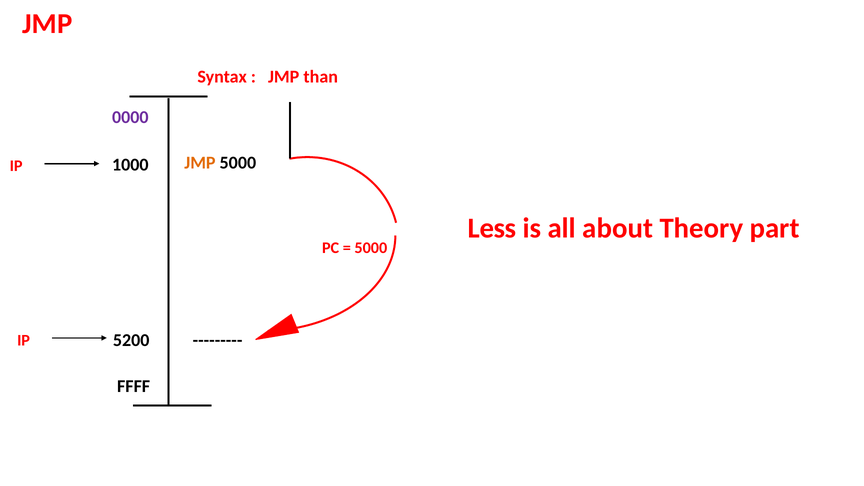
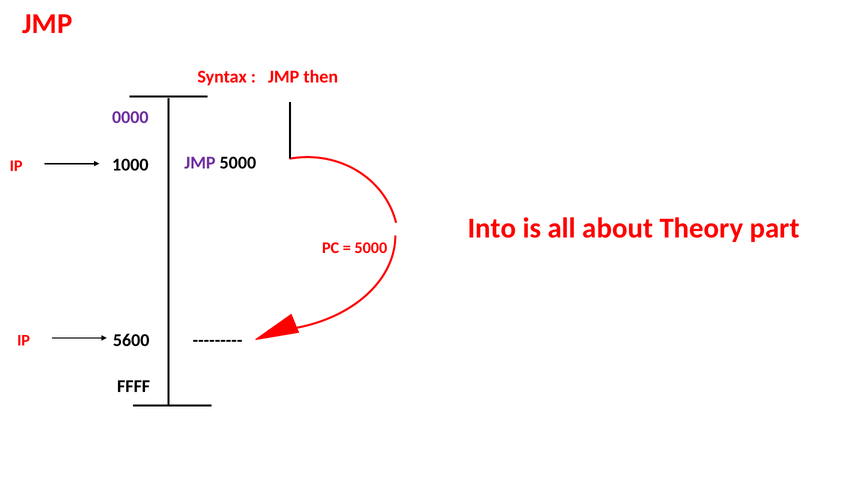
than: than -> then (321, 77)
JMP colour: orange -> purple (200, 163)
Less: Less -> Into (492, 228)
5200: 5200 -> 5600 (131, 340)
